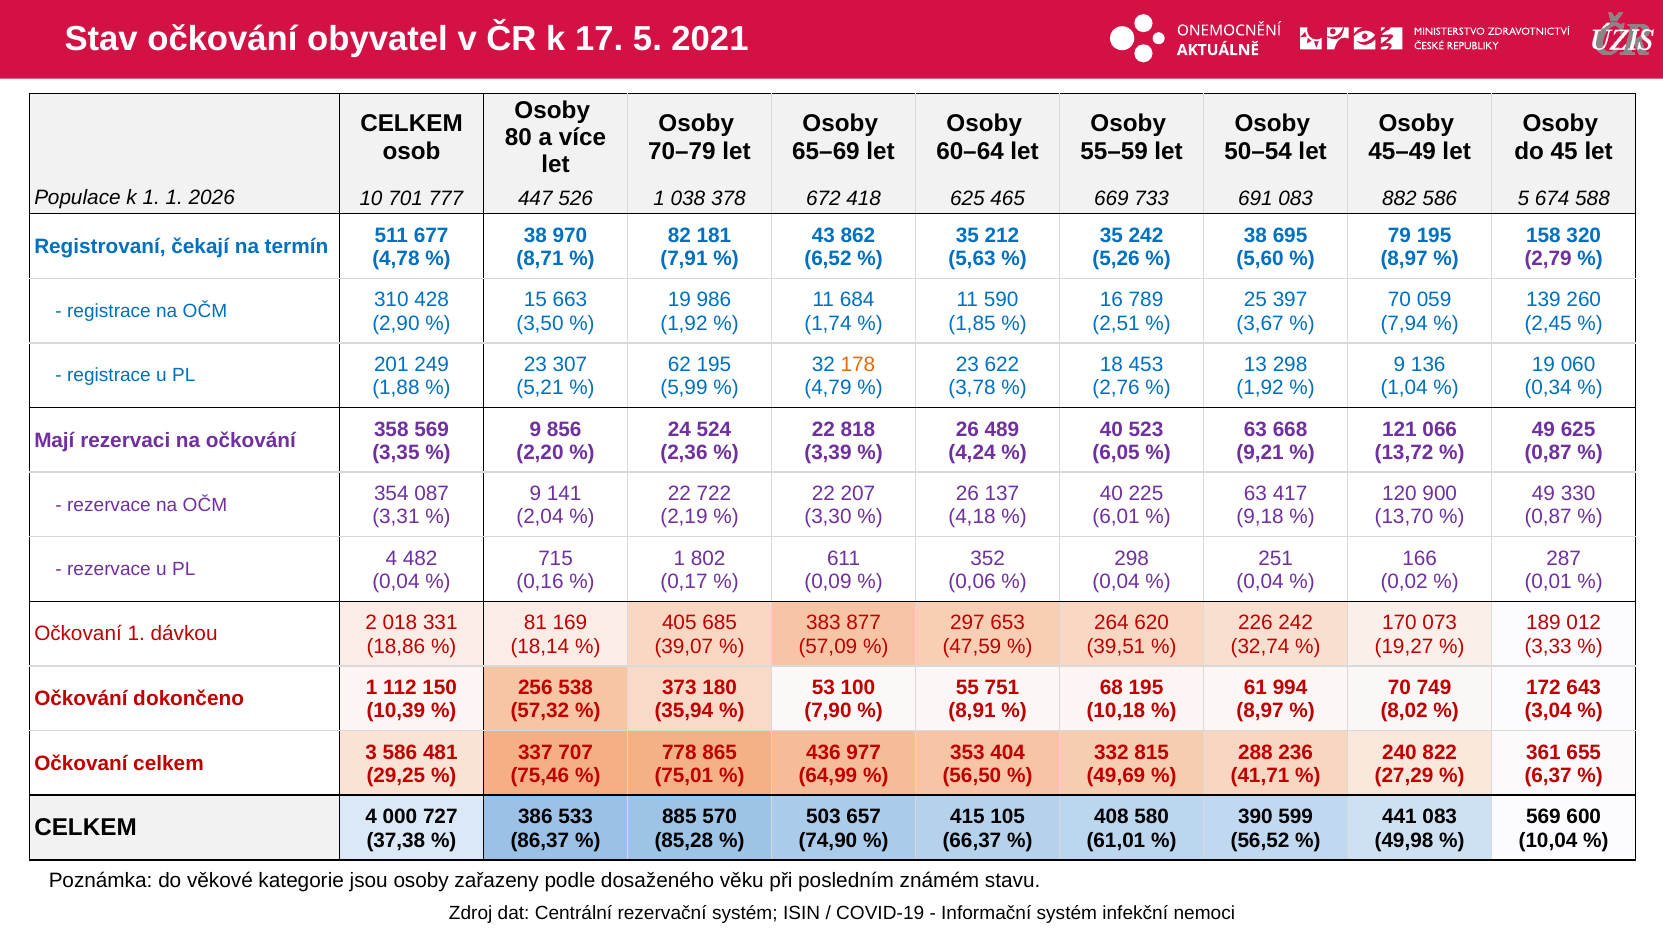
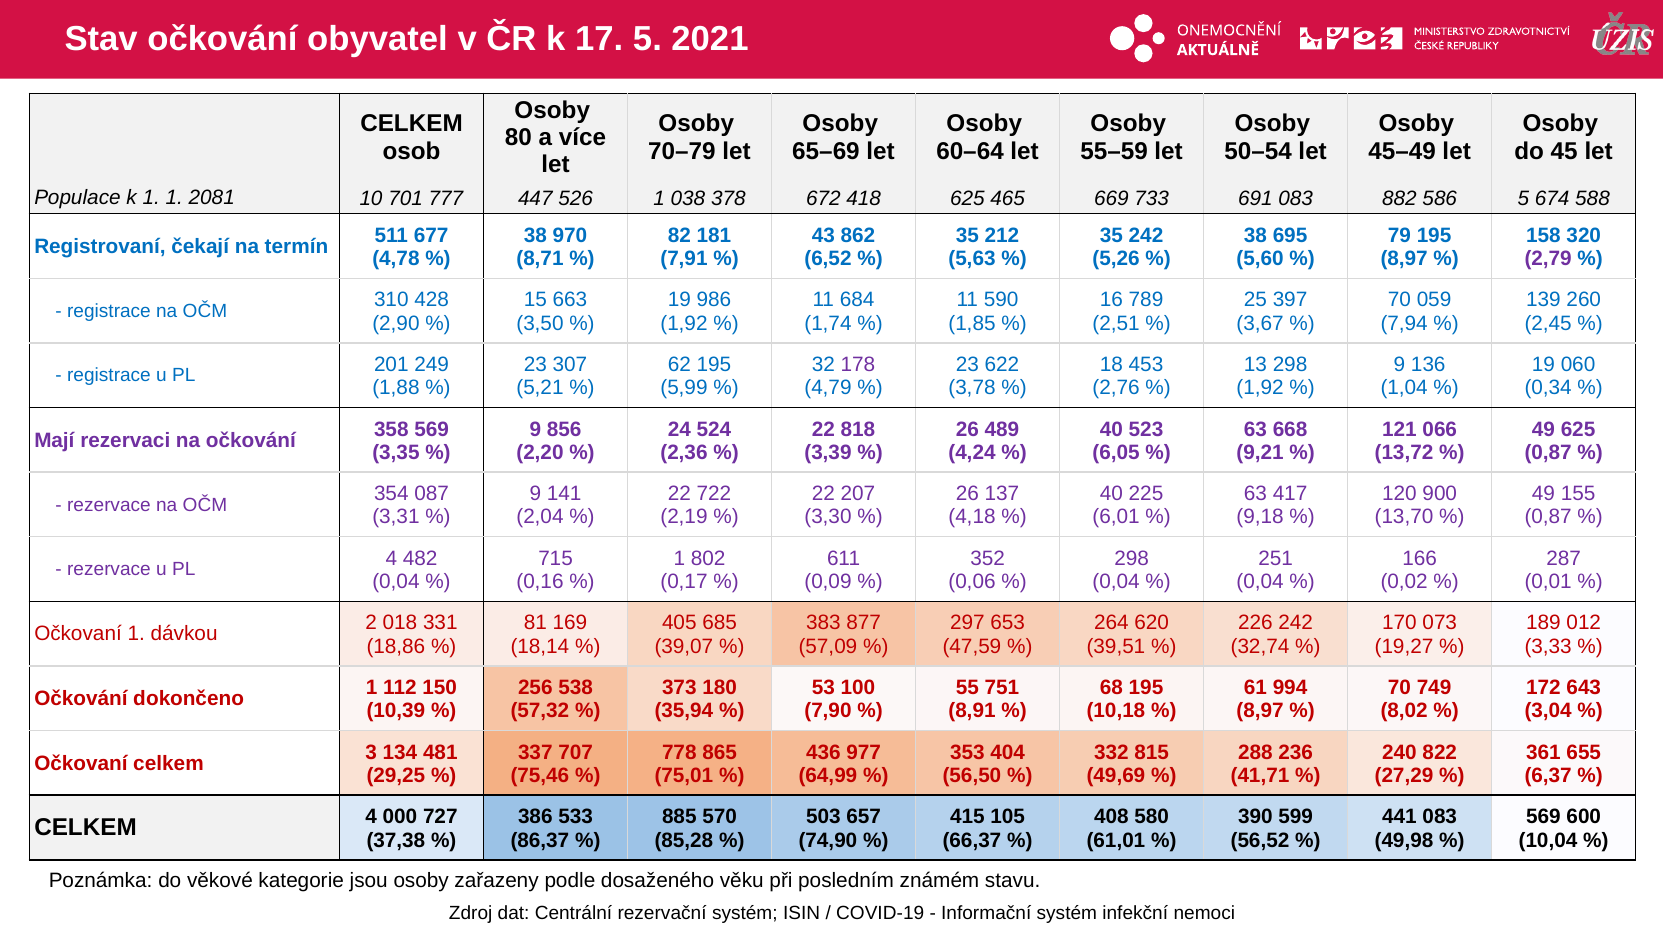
2026: 2026 -> 2081 (212, 197)
178 colour: orange -> purple (858, 364)
330: 330 -> 155 (1578, 494)
3 586: 586 -> 134 (400, 752)
